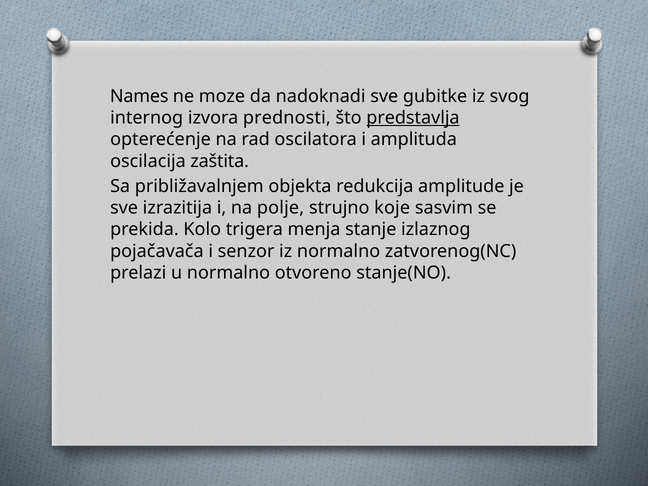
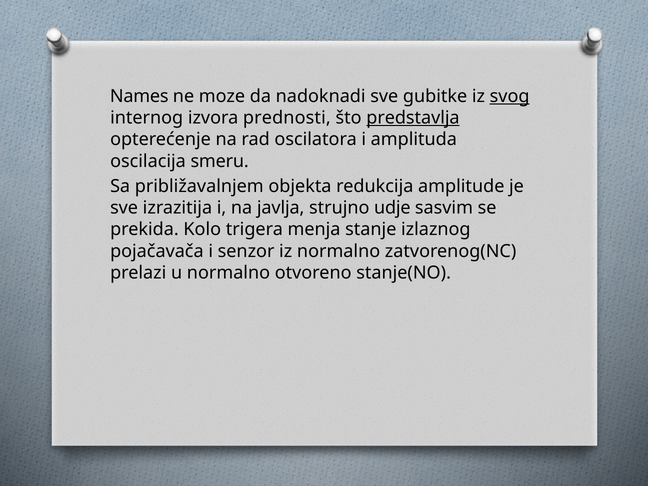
svog underline: none -> present (510, 96)
zaštita: zaštita -> smeru (220, 161)
polje: polje -> javlja (281, 208)
koje: koje -> udje (392, 208)
